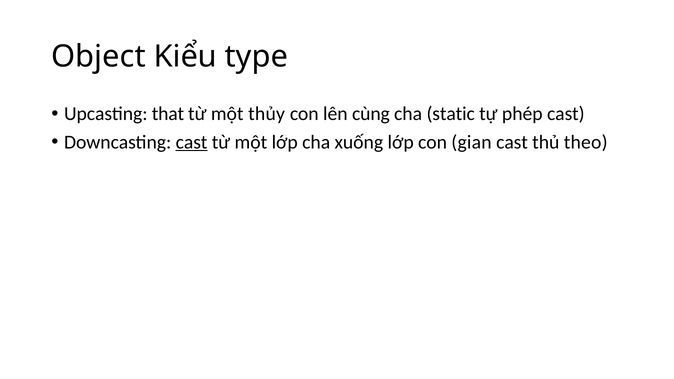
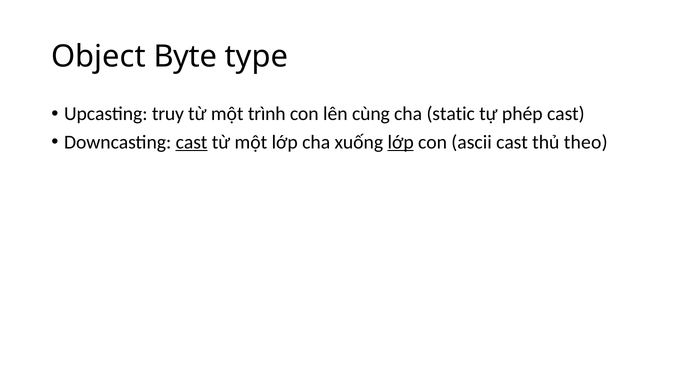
Kiểu: Kiểu -> Byte (185, 57)
that: that -> truy (168, 114)
thủy: thủy -> trình (267, 114)
lớp underline: none -> present (401, 142)
gian: gian -> ascii (472, 142)
